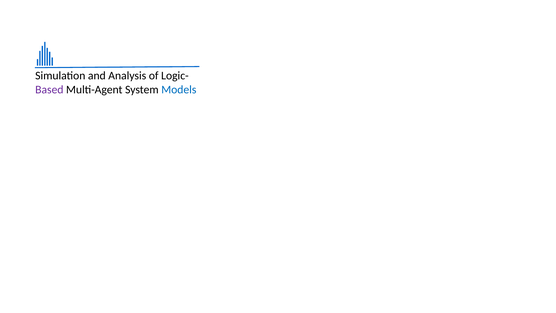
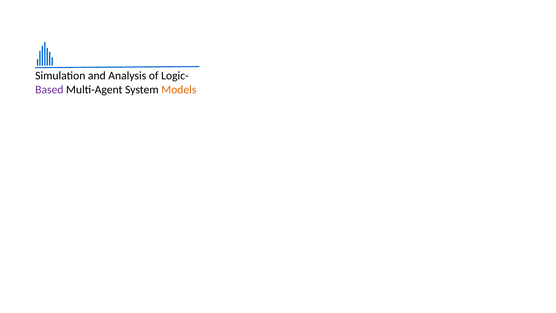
Models colour: blue -> orange (179, 90)
